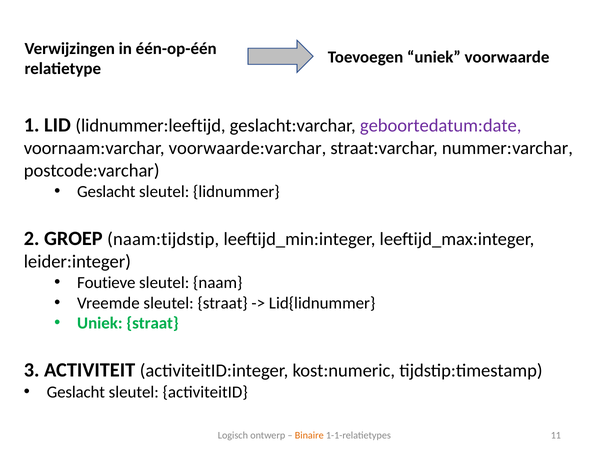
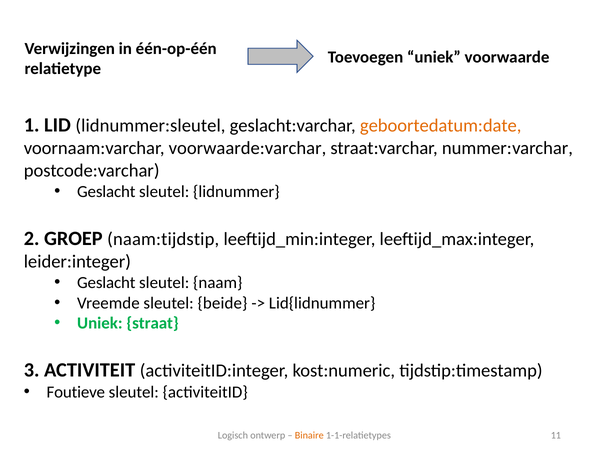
lidnummer:leeftijd: lidnummer:leeftijd -> lidnummer:sleutel (150, 126)
geboortedatum:date colour: purple -> orange (441, 126)
Foutieve: Foutieve -> Geslacht (106, 283)
sleutel straat: straat -> beide (222, 304)
Geslacht: Geslacht -> Foutieve (76, 393)
